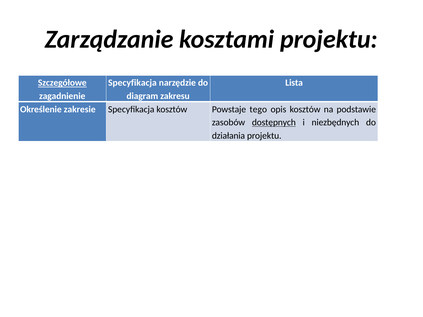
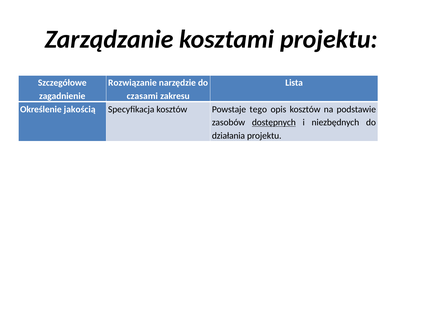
Szczegółowe underline: present -> none (62, 83)
Specyfikacja: Specyfikacja -> Rozwiązanie (132, 83)
diagram: diagram -> czasami (142, 96)
zakresie: zakresie -> jakością (80, 109)
